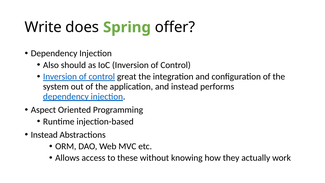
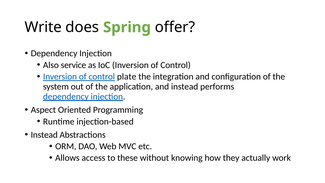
should: should -> service (73, 65)
great: great -> plate (127, 77)
